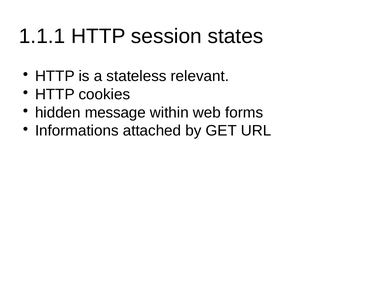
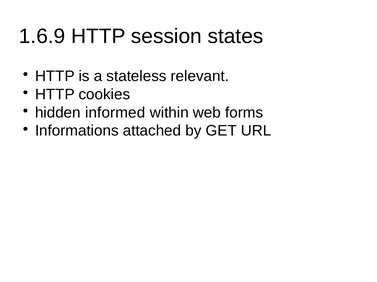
1.1.1: 1.1.1 -> 1.6.9 (42, 36)
message: message -> informed (115, 113)
